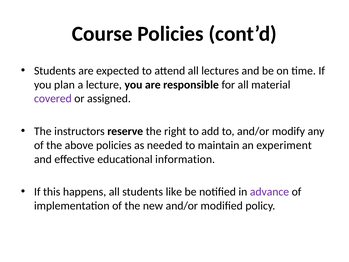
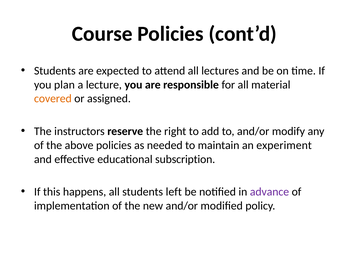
covered colour: purple -> orange (53, 99)
information: information -> subscription (185, 159)
like: like -> left (174, 192)
